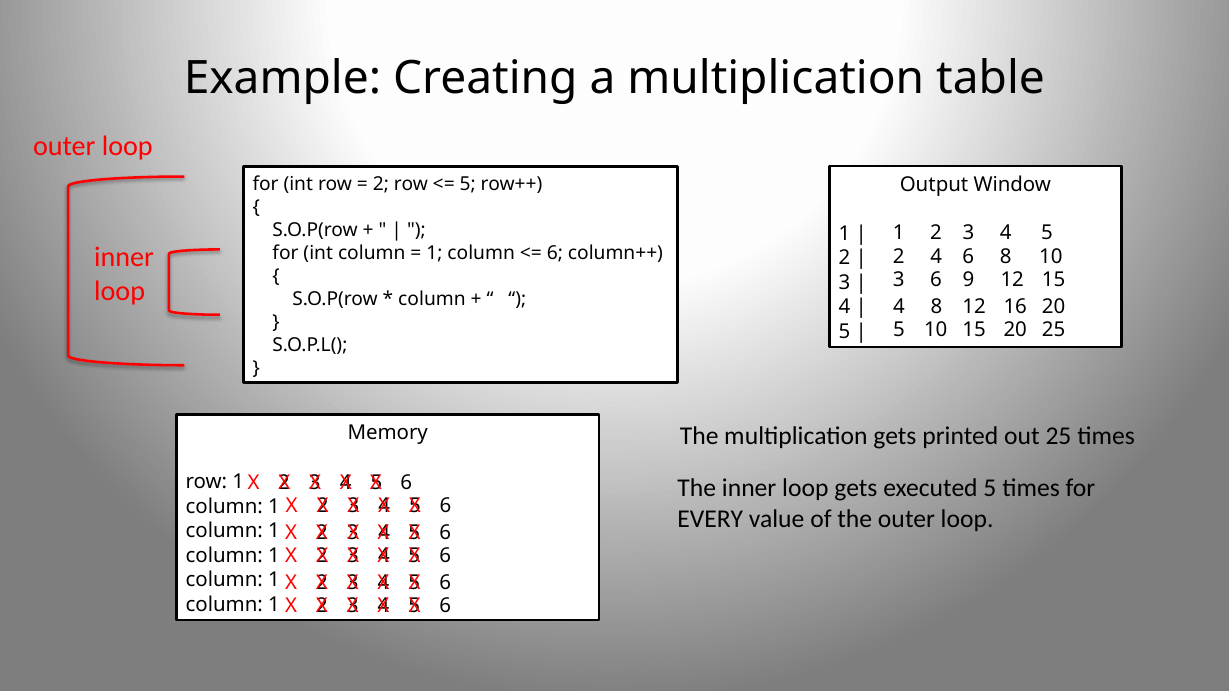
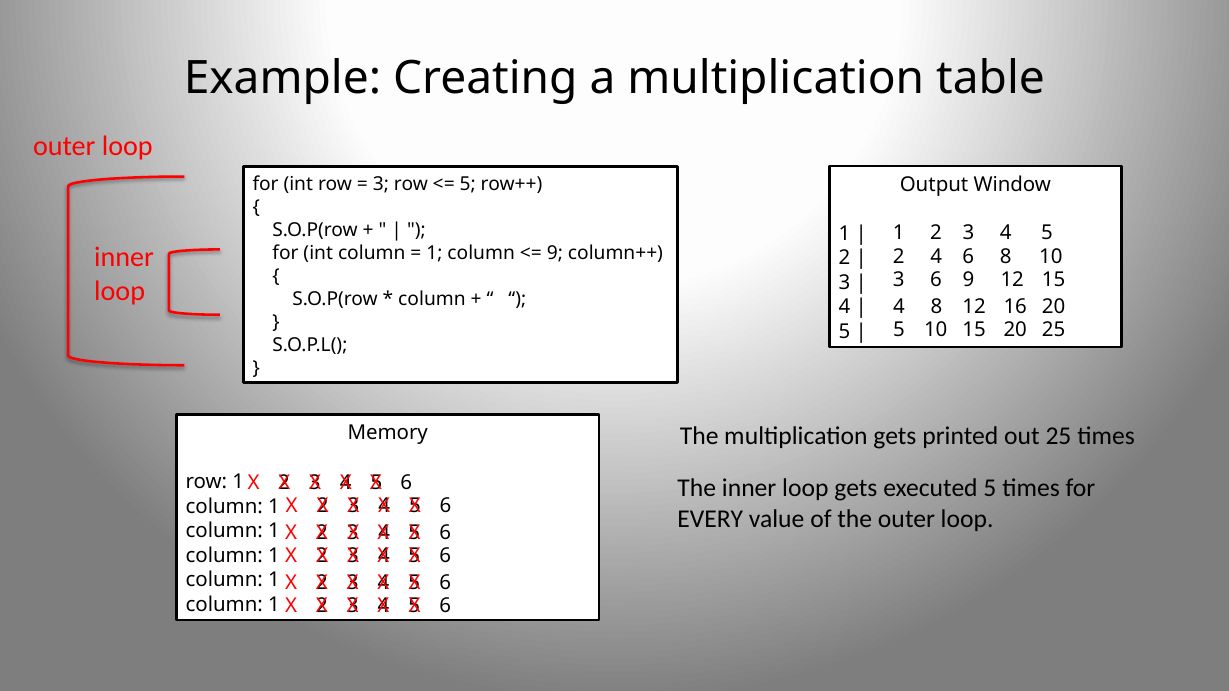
2: 2 -> 3 (381, 184)
6: 6 -> 9 (555, 253)
